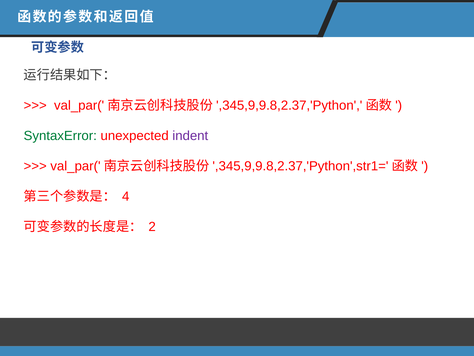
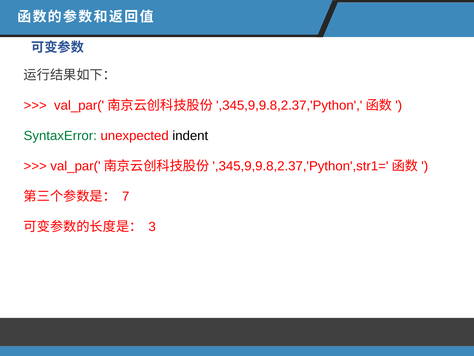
indent colour: purple -> black (190, 136)
4: 4 -> 7 (126, 196)
2: 2 -> 3 (152, 227)
